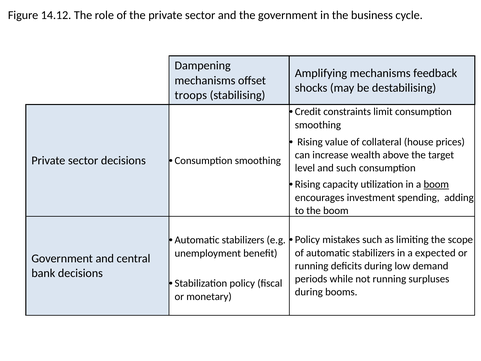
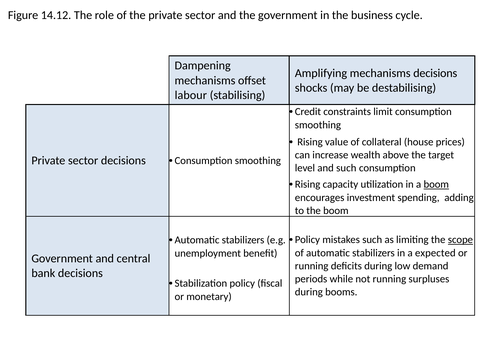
mechanisms feedback: feedback -> decisions (435, 73)
troops: troops -> labour (191, 95)
scope underline: none -> present (460, 240)
